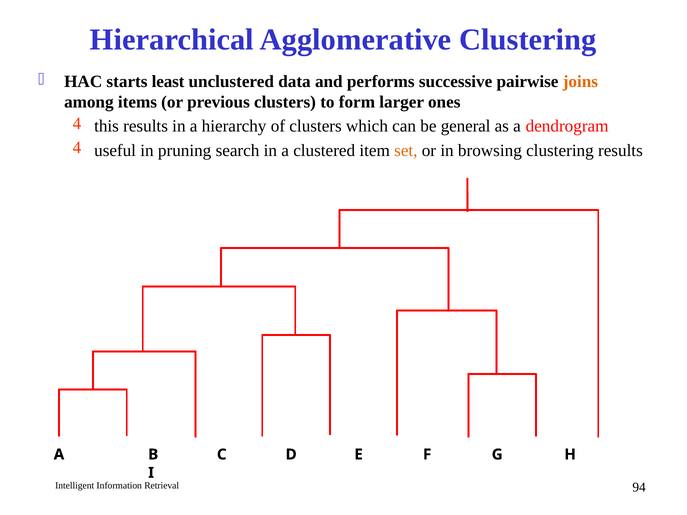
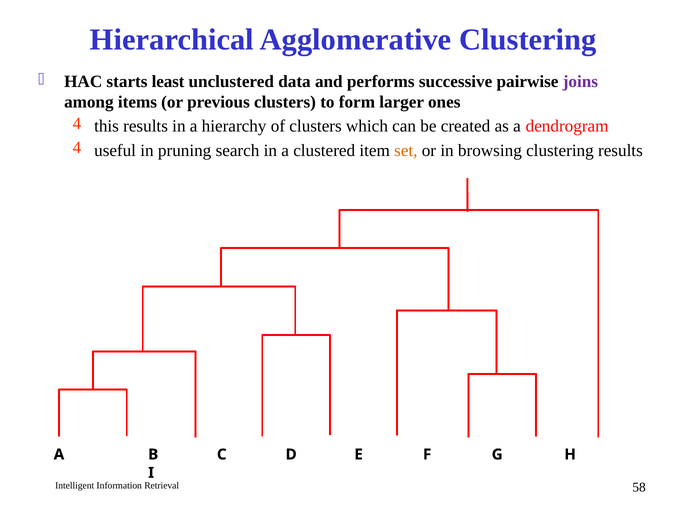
joins colour: orange -> purple (580, 82)
general: general -> created (466, 126)
94: 94 -> 58 (639, 488)
